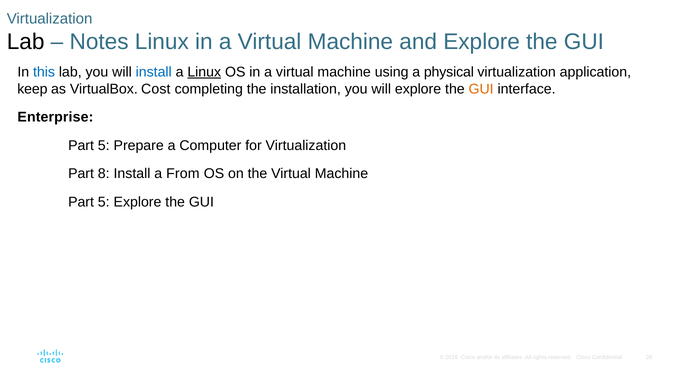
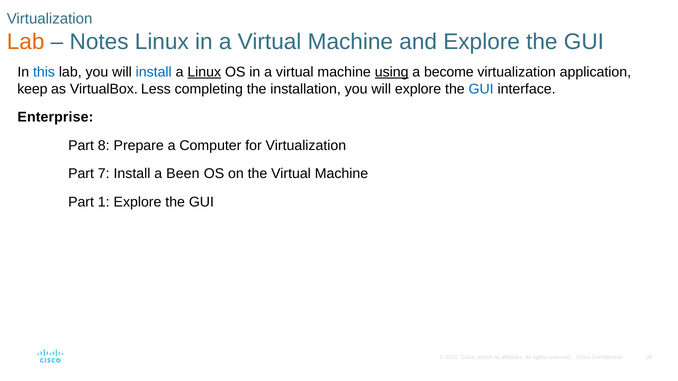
Lab colour: black -> orange (26, 42)
using underline: none -> present (392, 72)
physical: physical -> become (449, 72)
Cost: Cost -> Less (156, 89)
GUI colour: orange -> blue (481, 89)
5: 5 -> 8 (104, 146)
8: 8 -> 7 (104, 174)
From: From -> Been (183, 174)
5: 5 -> 1 (104, 202)
